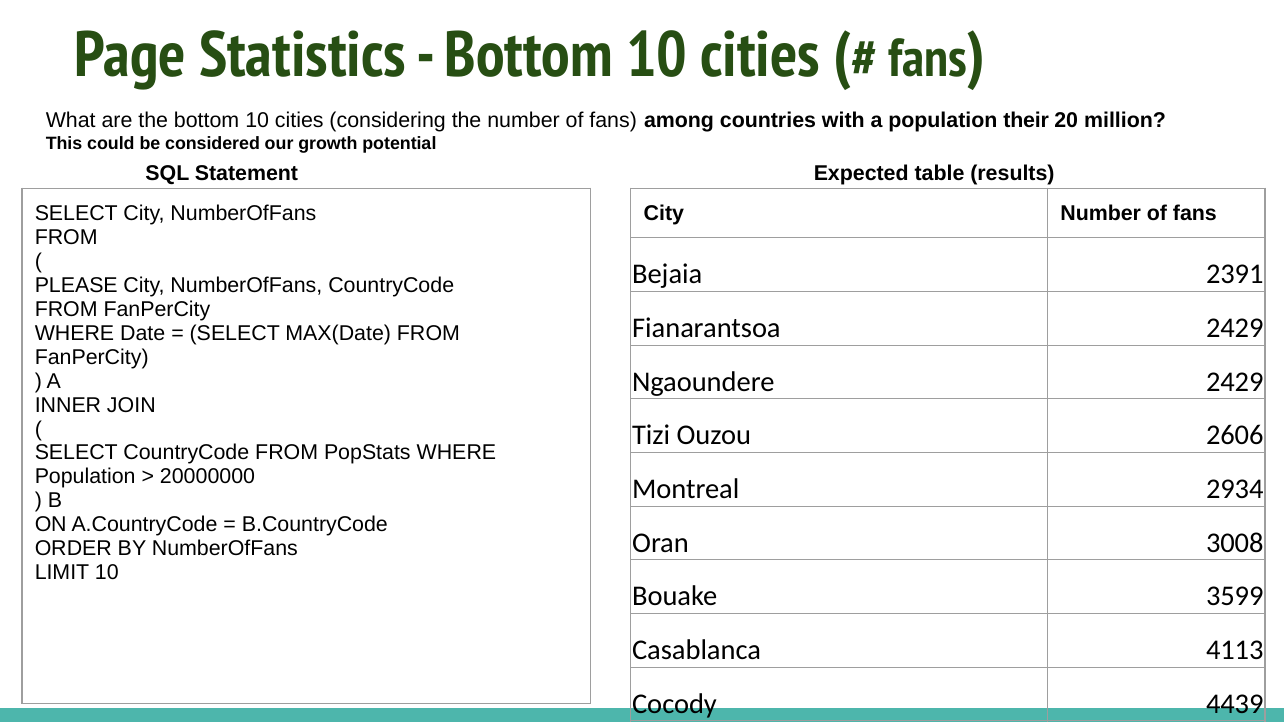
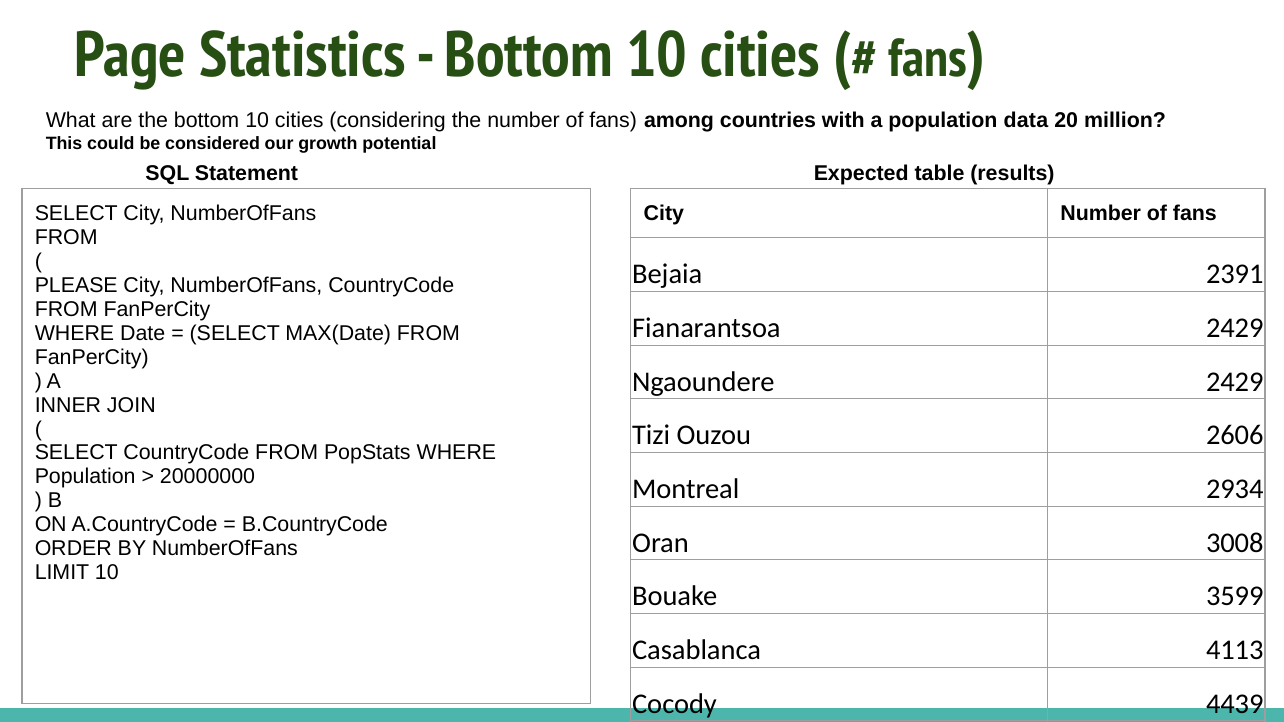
their: their -> data (1026, 120)
